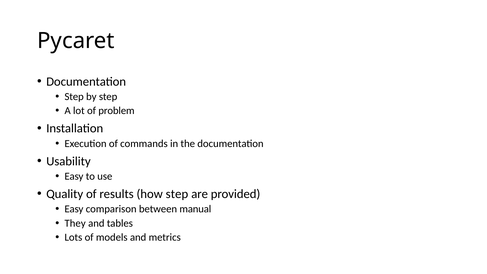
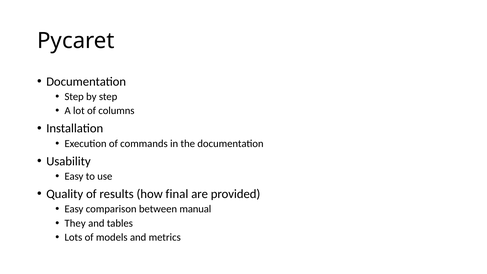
problem: problem -> columns (116, 111)
how step: step -> final (177, 194)
